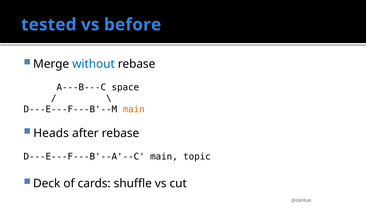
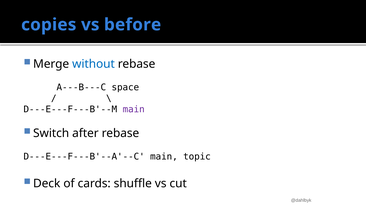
tested: tested -> copies (49, 25)
main colour: orange -> purple (134, 109)
Heads: Heads -> Switch (51, 133)
